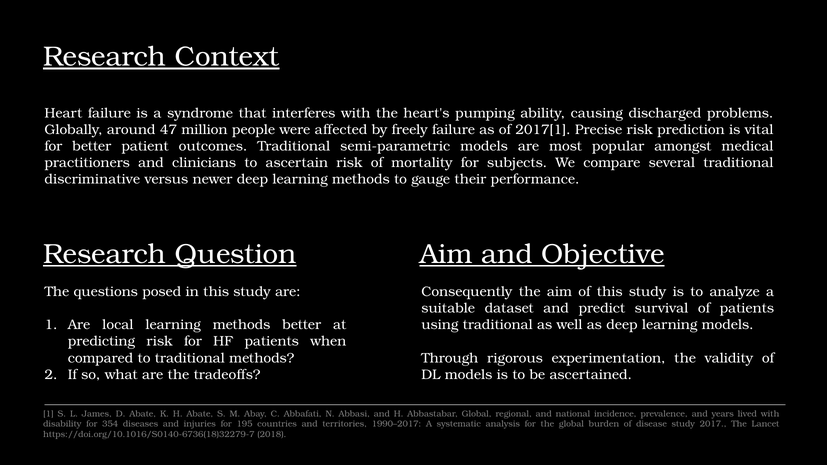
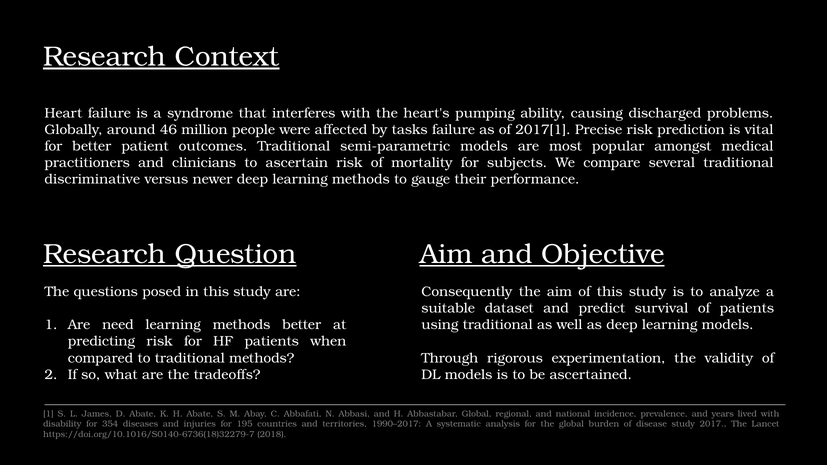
47: 47 -> 46 (168, 130)
freely: freely -> tasks (410, 130)
local: local -> need (118, 325)
